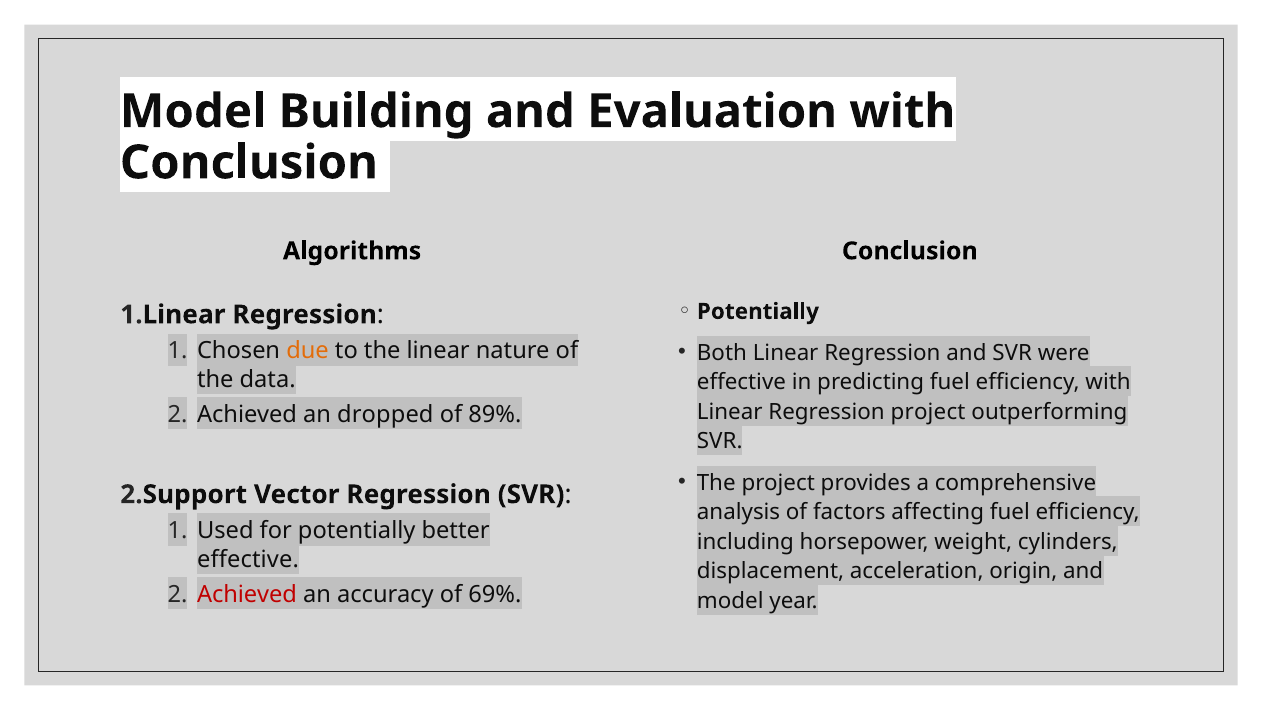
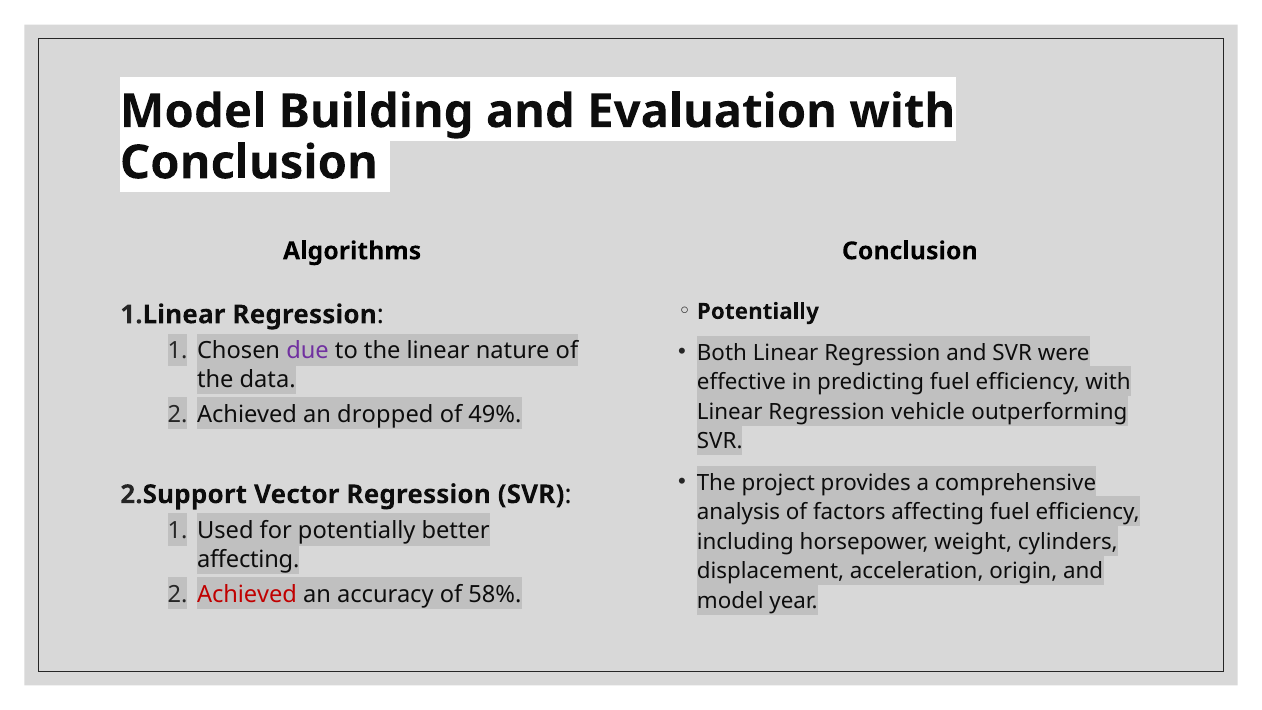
due colour: orange -> purple (308, 351)
Regression project: project -> vehicle (928, 412)
89%: 89% -> 49% (495, 414)
effective: effective -> affecting (248, 559)
69%: 69% -> 58% (495, 594)
